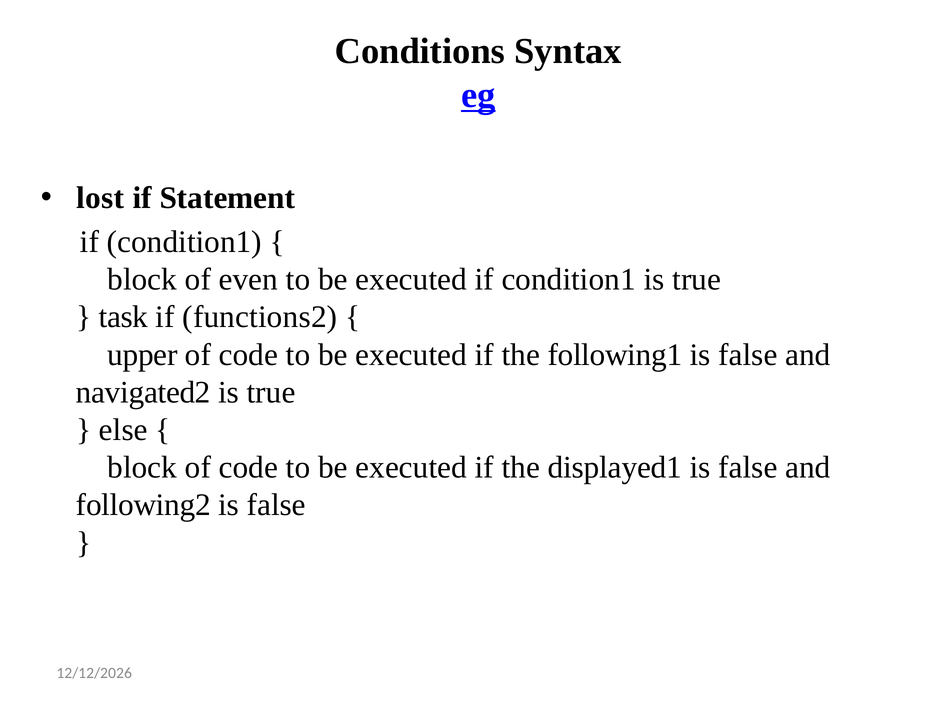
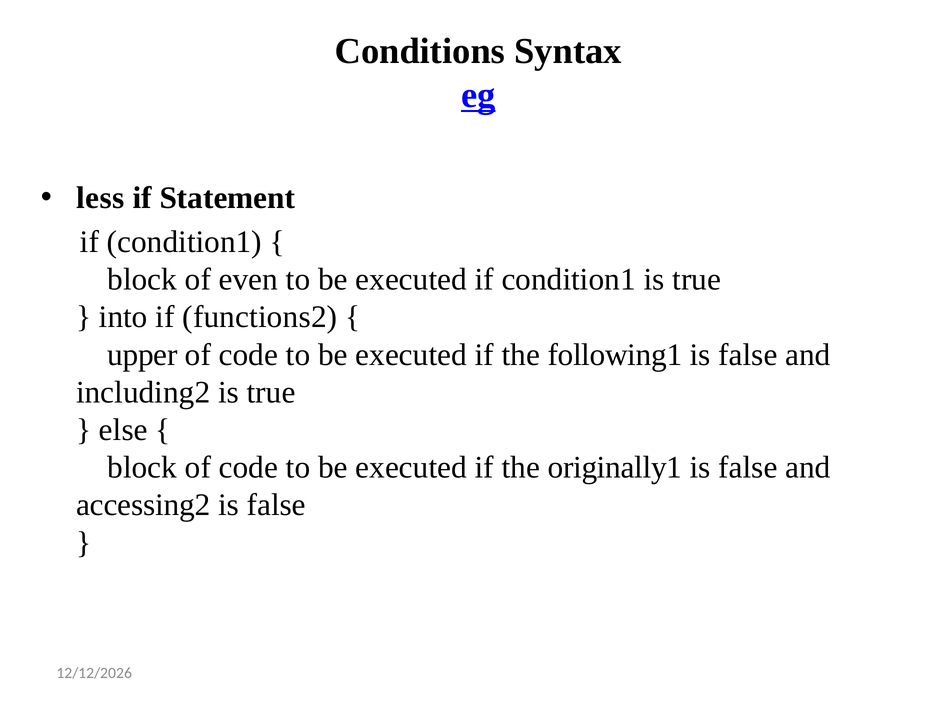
lost: lost -> less (100, 198)
task: task -> into (123, 317)
navigated2: navigated2 -> including2 (143, 393)
displayed1: displayed1 -> originally1 (615, 468)
following2: following2 -> accessing2 (143, 506)
